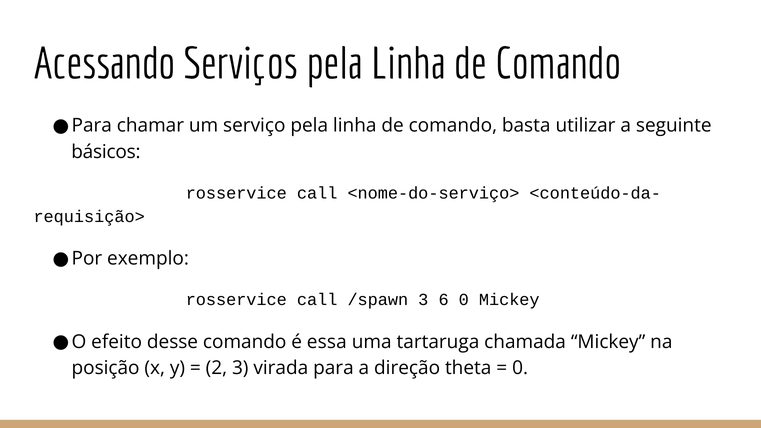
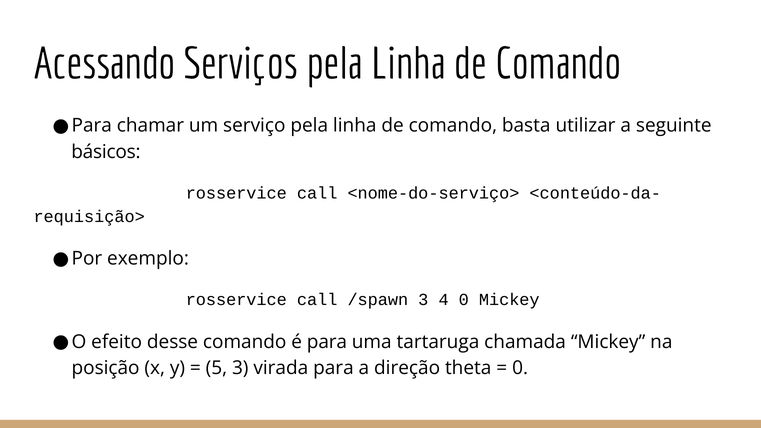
6: 6 -> 4 (444, 300)
é essa: essa -> para (327, 342)
2: 2 -> 5 (216, 368)
